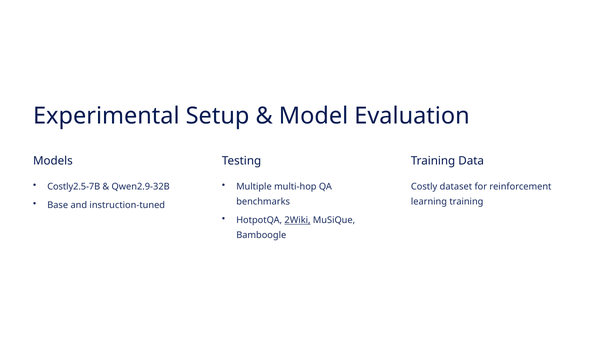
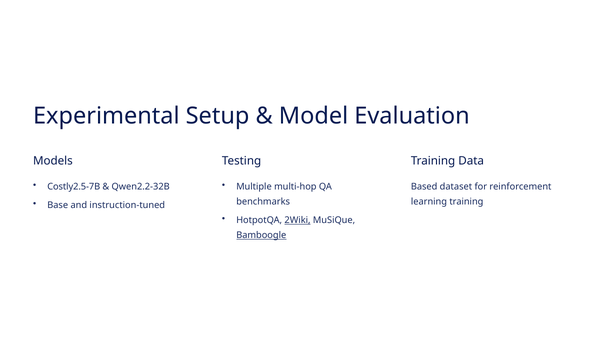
Qwen2.9-32B: Qwen2.9-32B -> Qwen2.2-32B (141, 187)
Costly: Costly -> Based (424, 187)
Bamboogle underline: none -> present (261, 235)
